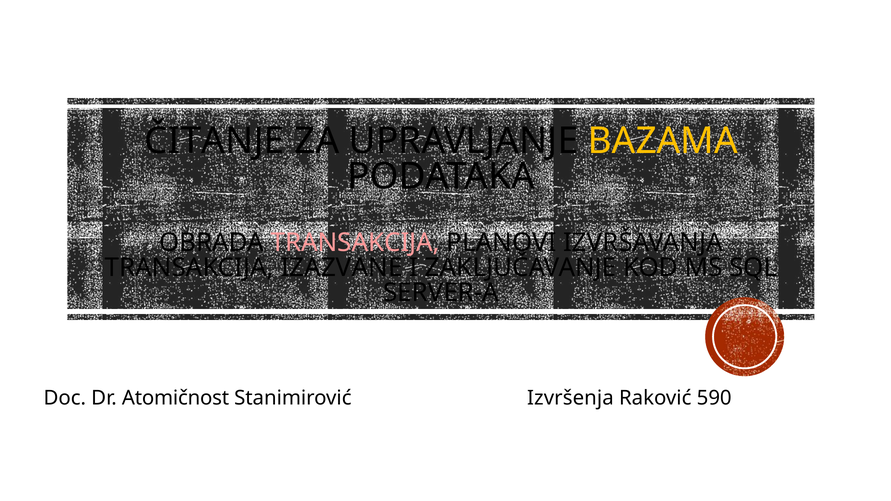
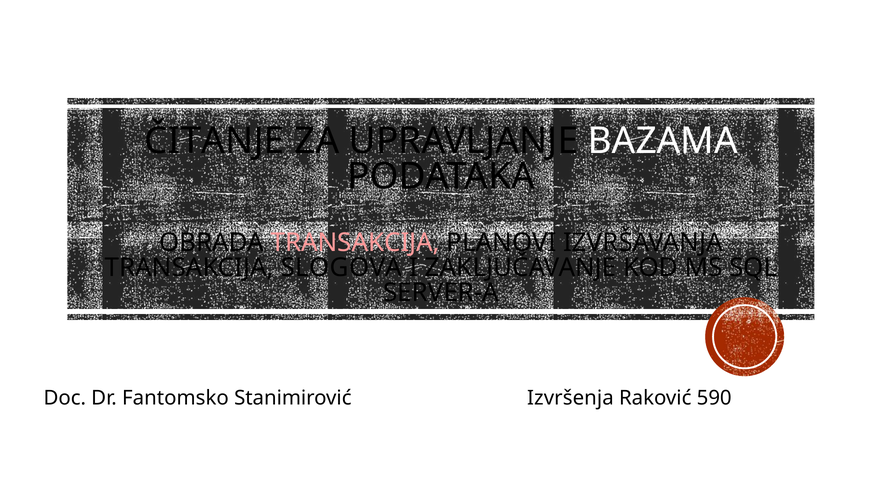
BAZAMA colour: yellow -> white (663, 141)
IZAZVANE: IZAZVANE -> SLOGOVA (341, 268)
Atomičnost: Atomičnost -> Fantomsko (175, 398)
